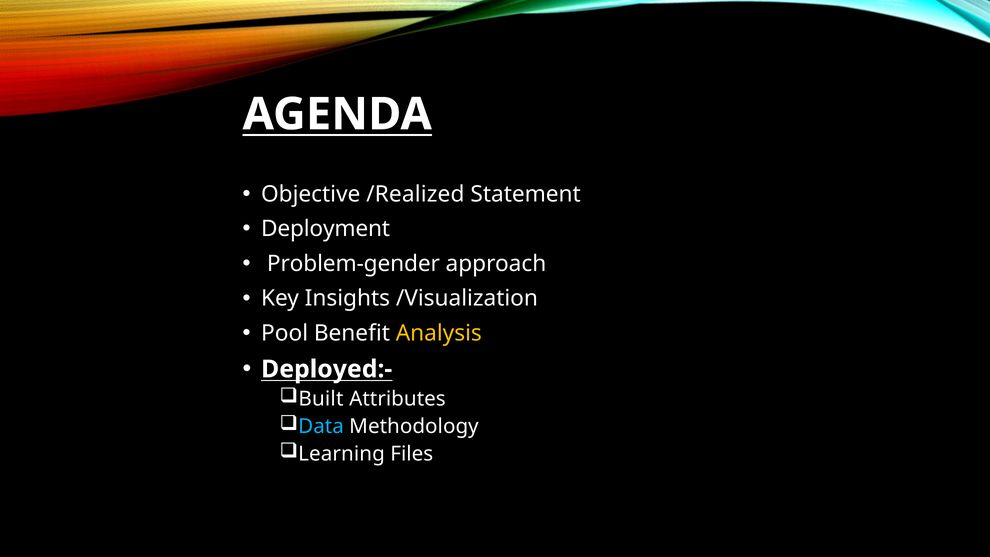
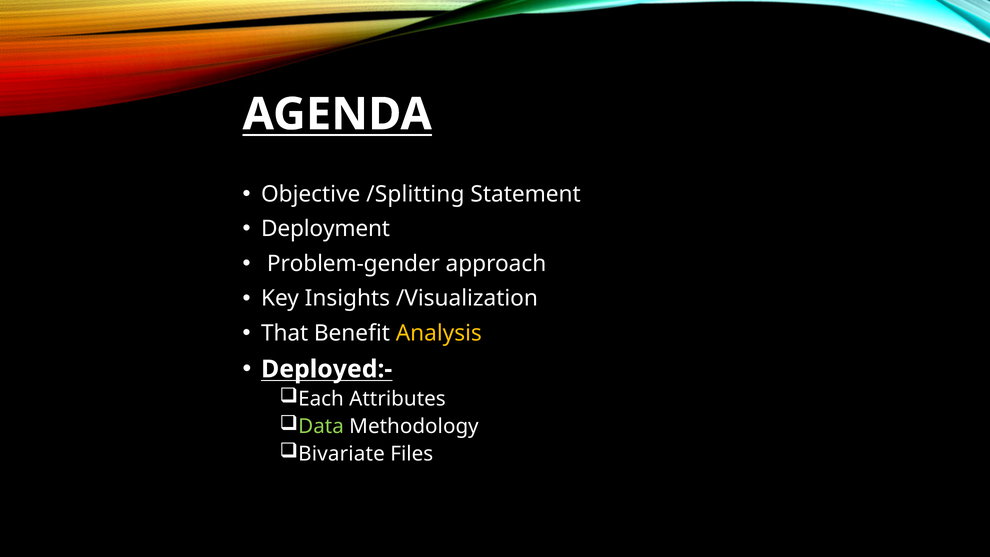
/Realized: /Realized -> /Splitting (415, 194)
Pool: Pool -> That (285, 333)
Built: Built -> Each (321, 399)
Data colour: light blue -> light green (321, 426)
Learning: Learning -> Bivariate (341, 454)
